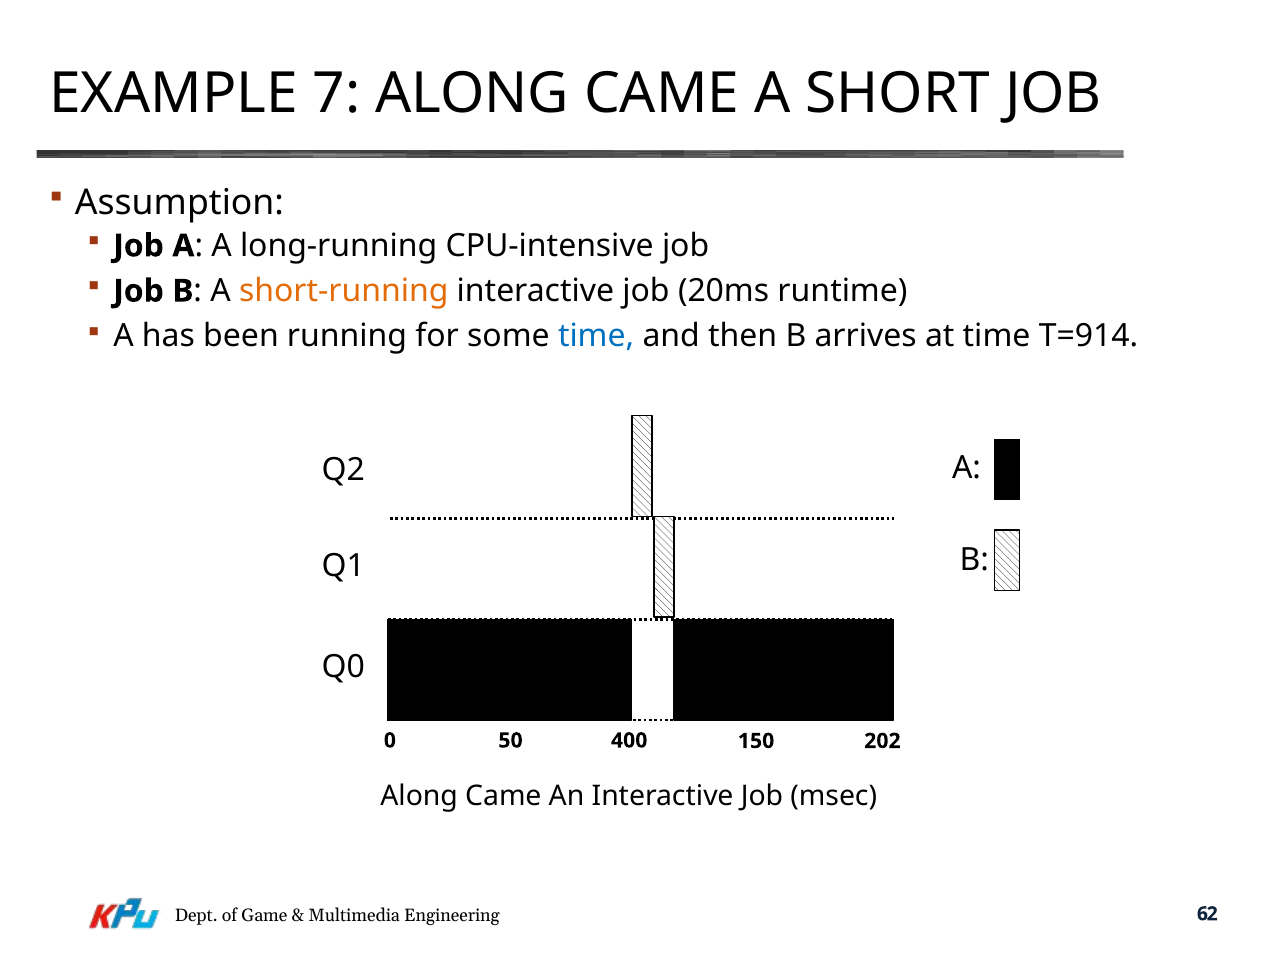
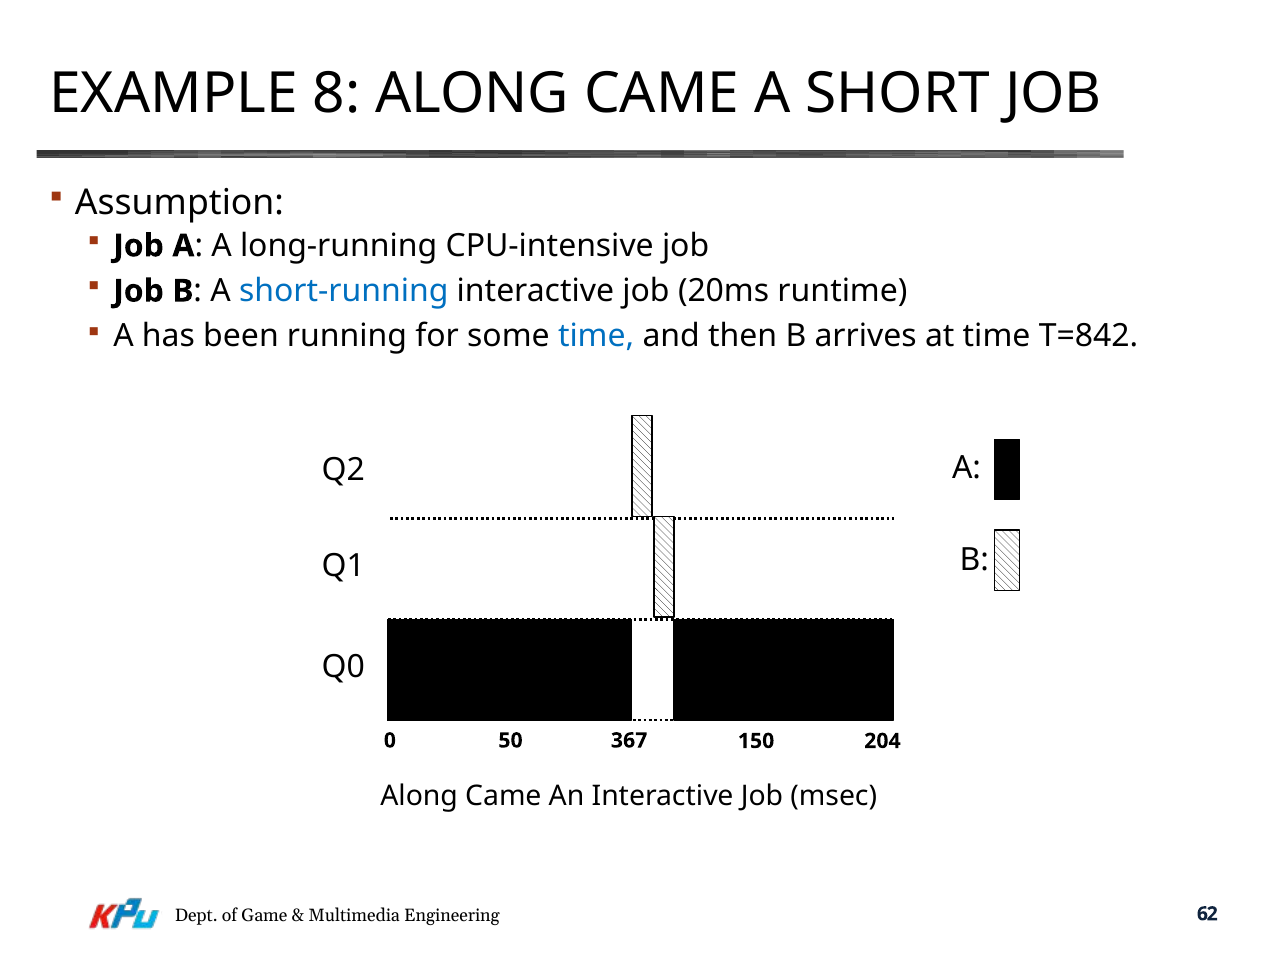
7: 7 -> 8 (337, 94)
short-running colour: orange -> blue (344, 291)
T=914: T=914 -> T=842 (1088, 336)
400: 400 -> 367 (629, 741)
202: 202 -> 204 (882, 741)
